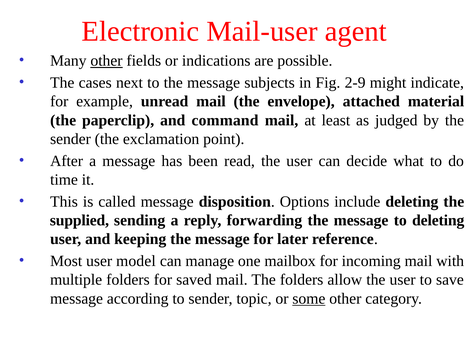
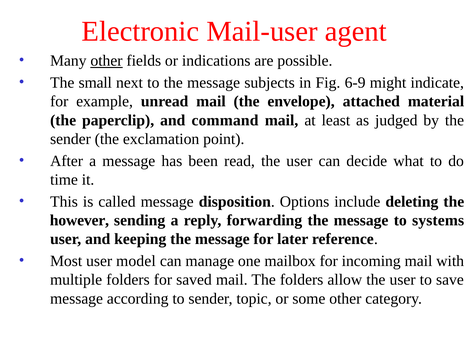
cases: cases -> small (95, 83)
2-9: 2-9 -> 6-9 (355, 83)
supplied: supplied -> however (79, 220)
to deleting: deleting -> systems (438, 220)
some underline: present -> none (309, 298)
